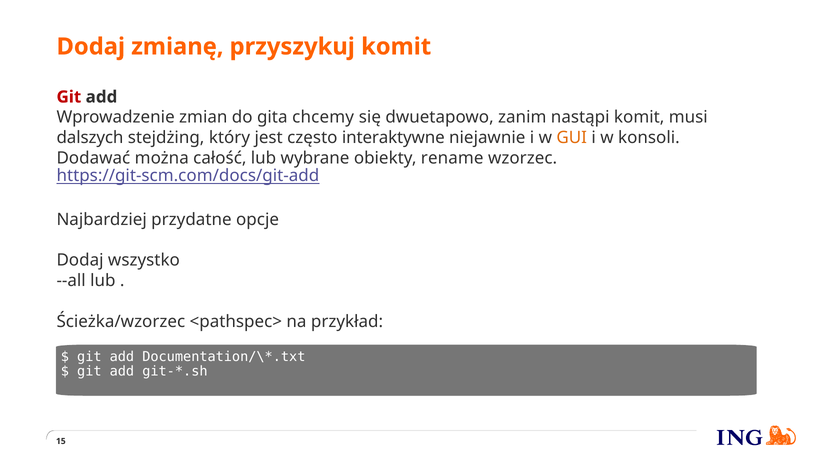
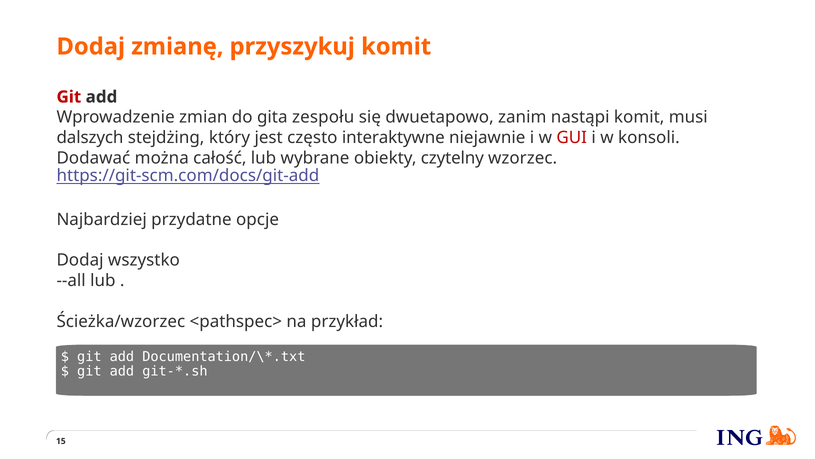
chcemy: chcemy -> zespołu (323, 117)
GUI colour: orange -> red (572, 138)
rename: rename -> czytelny (452, 158)
